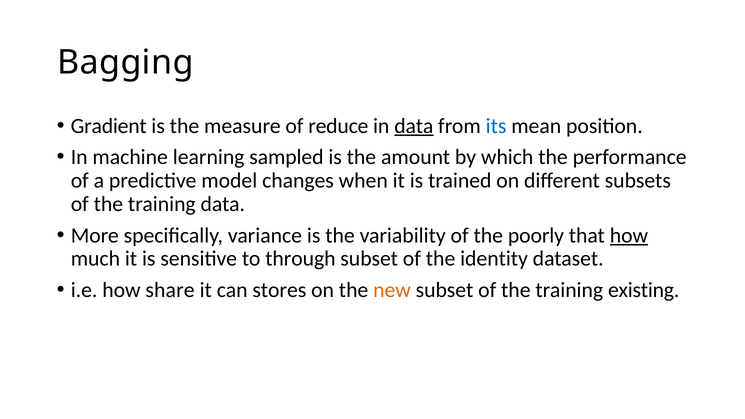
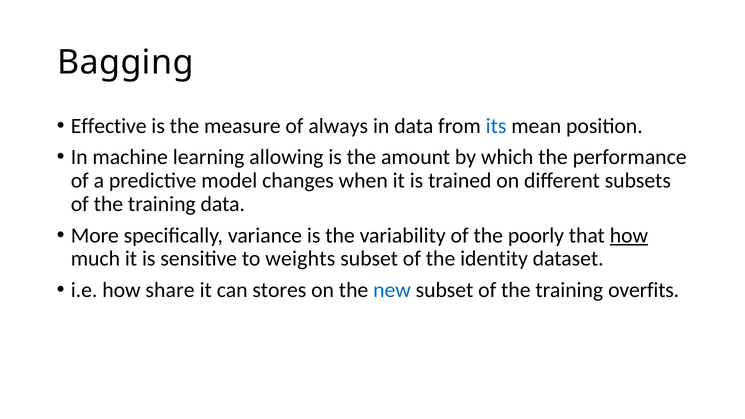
Gradient: Gradient -> Effective (109, 126)
reduce: reduce -> always (338, 126)
data underline: present -> none (414, 126)
sampled: sampled -> allowing (286, 157)
through: through -> weights (300, 259)
new colour: orange -> blue (392, 290)
existing: existing -> overfits (644, 290)
